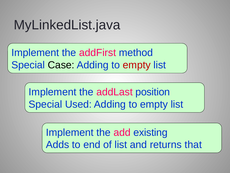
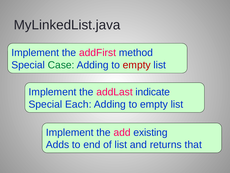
Case colour: black -> green (61, 65)
position: position -> indicate (153, 92)
Used: Used -> Each (78, 104)
